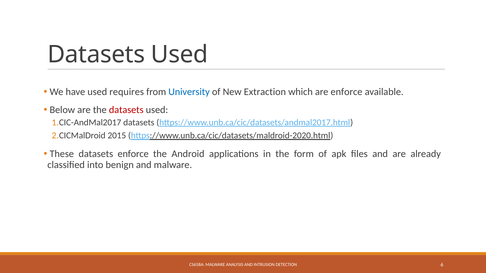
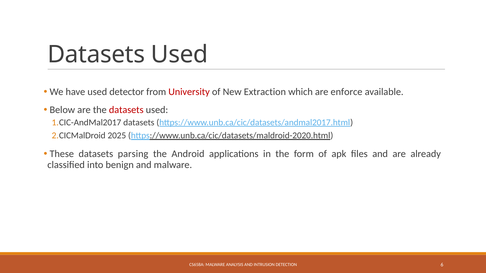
requires: requires -> detector (127, 92)
University colour: blue -> red (189, 92)
2015: 2015 -> 2025 (117, 136)
datasets enforce: enforce -> parsing (133, 154)
